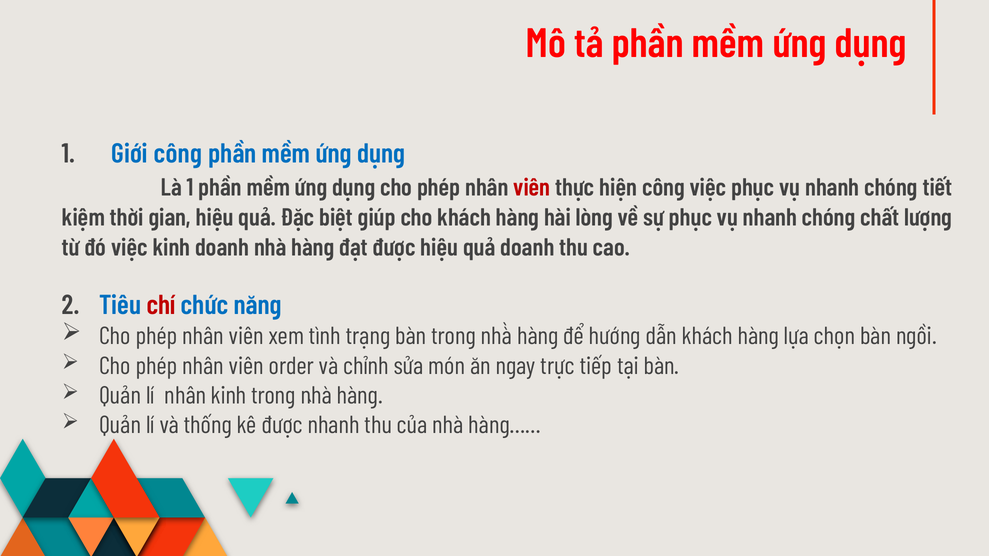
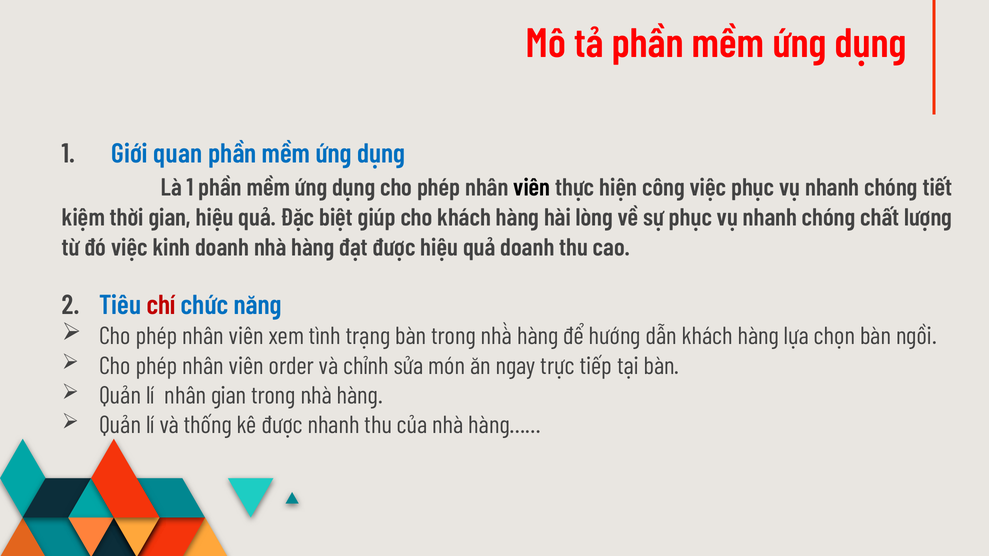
Giới công: công -> quan (178, 154)
viên colour: red -> black (532, 188)
nhân kinh: kinh -> gian (229, 396)
